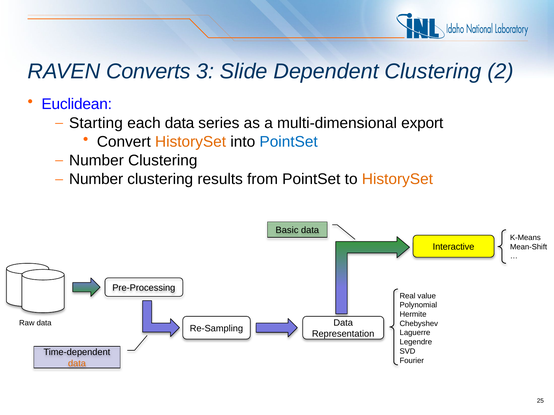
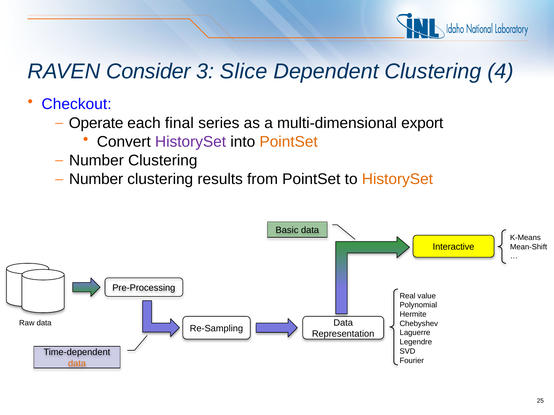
Converts: Converts -> Consider (148, 71)
Slide: Slide -> Slice (244, 71)
2: 2 -> 4 (501, 71)
Euclidean: Euclidean -> Checkout (77, 104)
Starting: Starting -> Operate (96, 123)
each data: data -> final (179, 123)
HistorySet colour: orange -> purple (191, 142)
PointSet colour: blue -> orange (289, 142)
